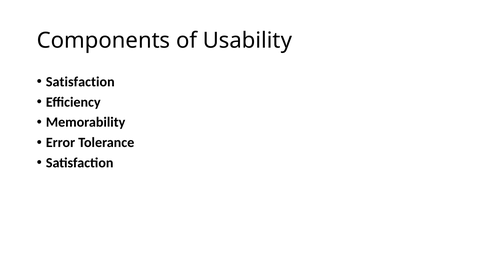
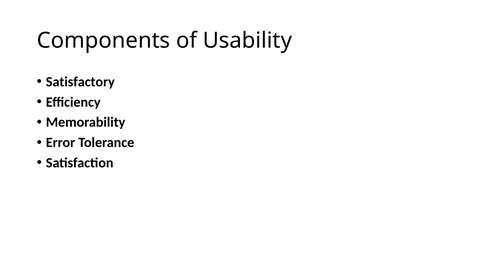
Satisfaction: Satisfaction -> Satisfactory (80, 82)
